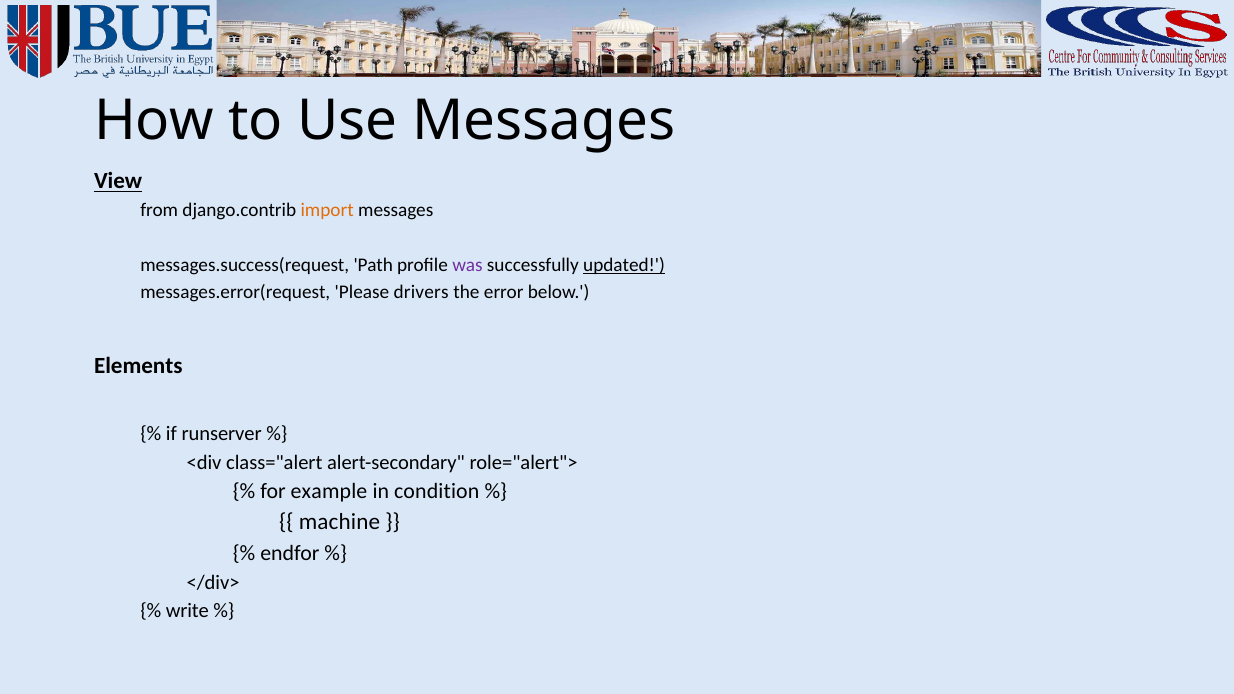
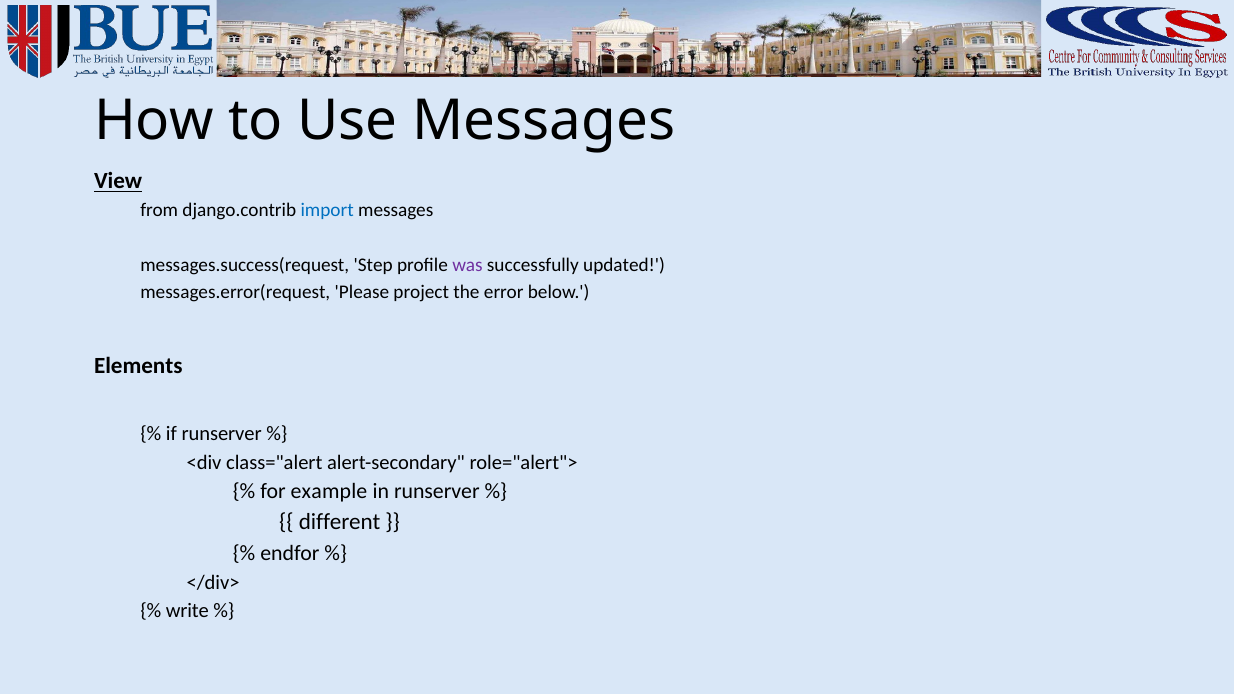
import colour: orange -> blue (327, 211)
Path: Path -> Step (373, 265)
updated underline: present -> none (624, 265)
drivers: drivers -> project (421, 292)
in condition: condition -> runserver (437, 492)
machine: machine -> different (340, 522)
